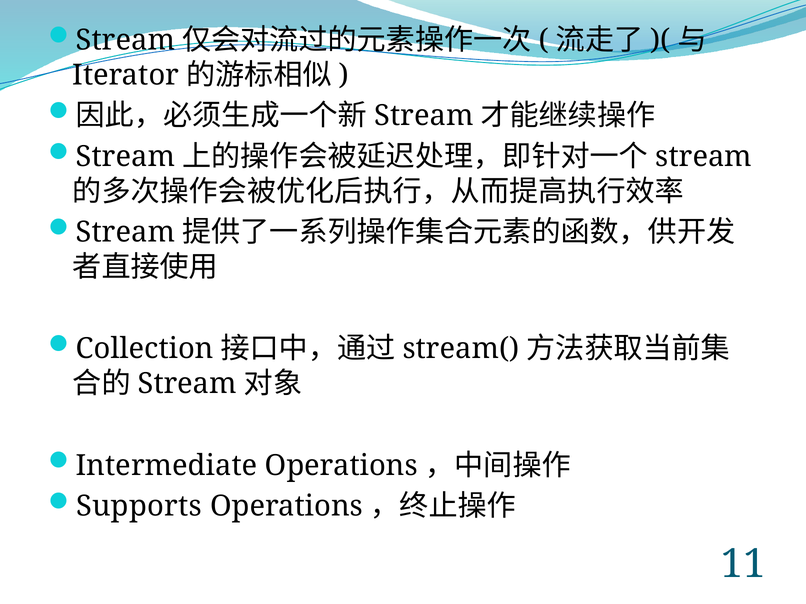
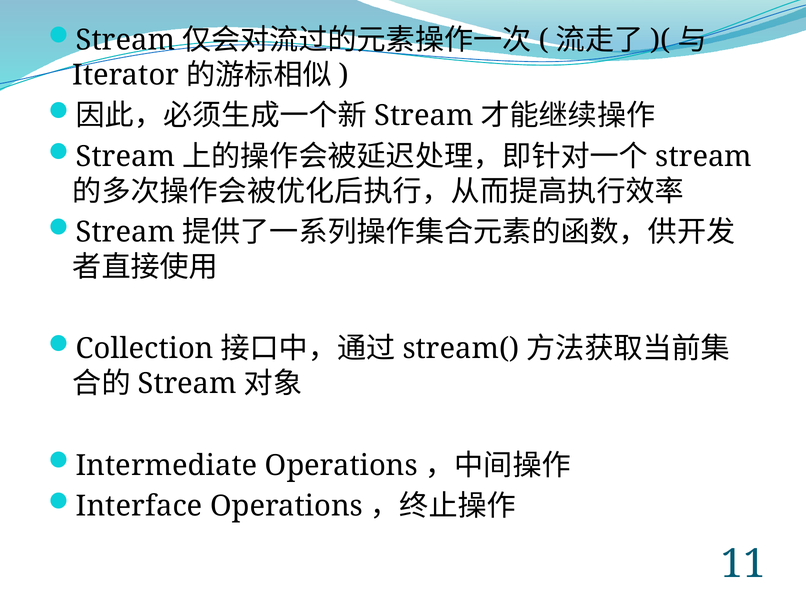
Supports: Supports -> Interface (139, 507)
